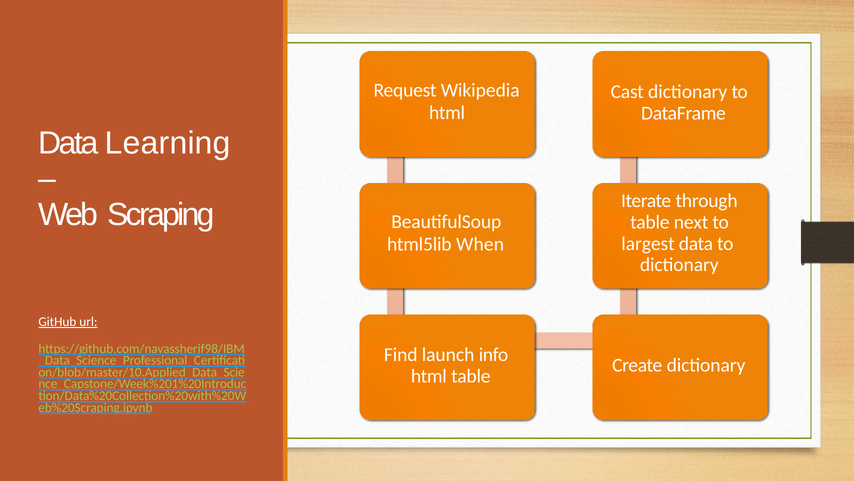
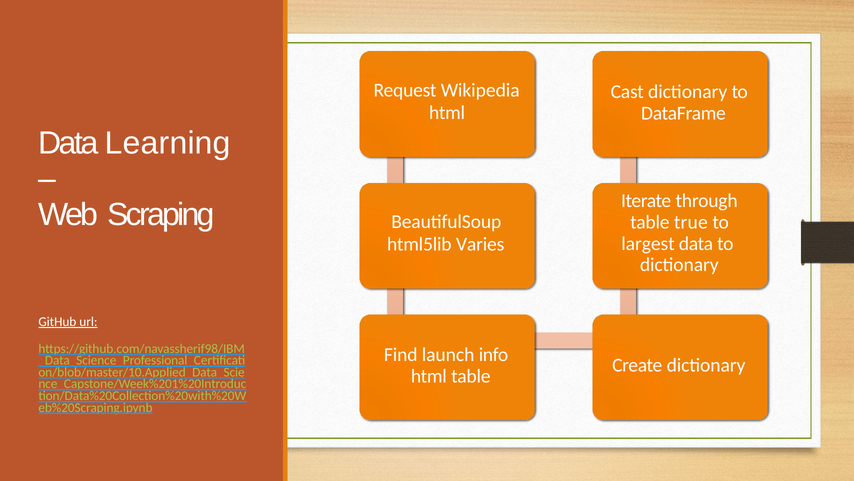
next: next -> true (691, 222)
When: When -> Varies (480, 244)
